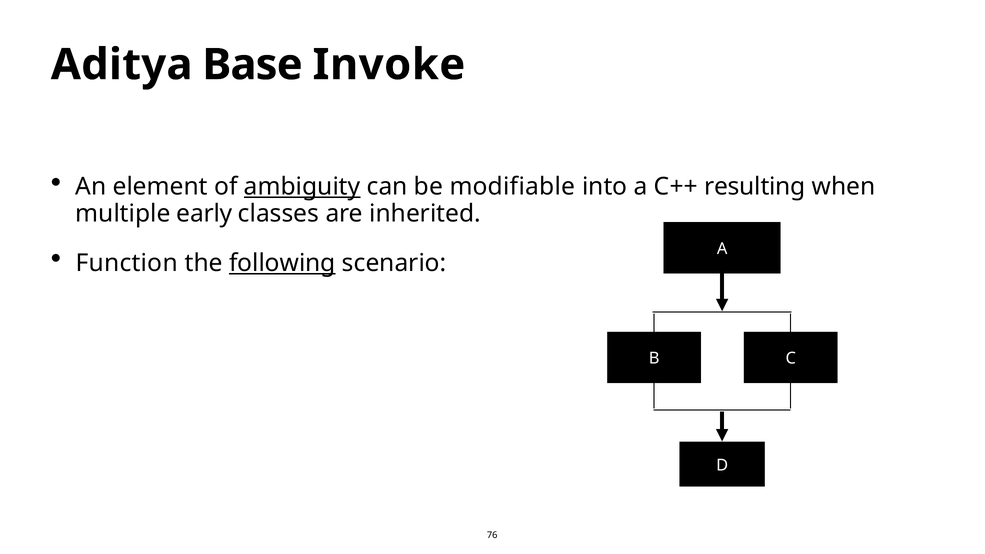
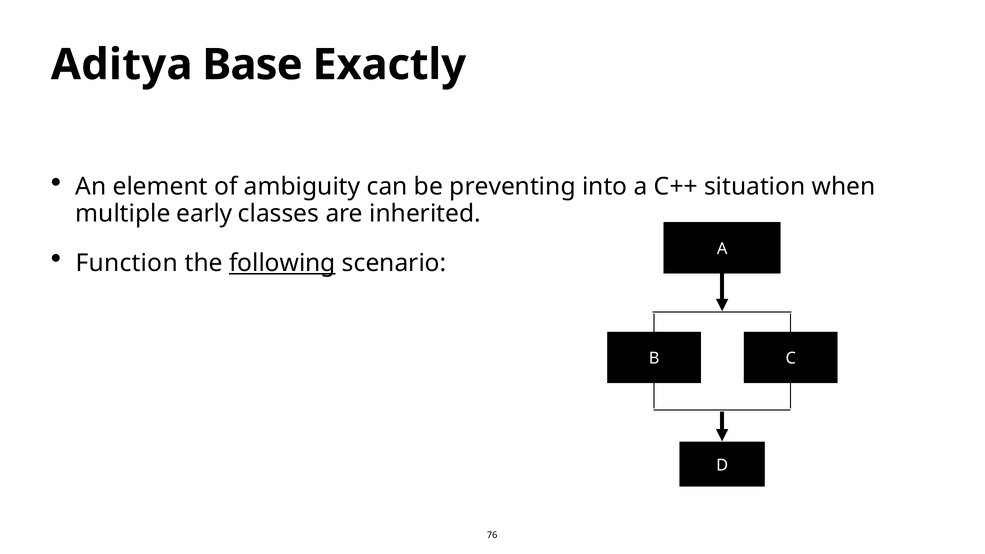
Invoke: Invoke -> Exactly (389, 65)
ambiguity underline: present -> none (302, 187)
modifiable: modifiable -> preventing (513, 187)
resulting: resulting -> situation (755, 187)
